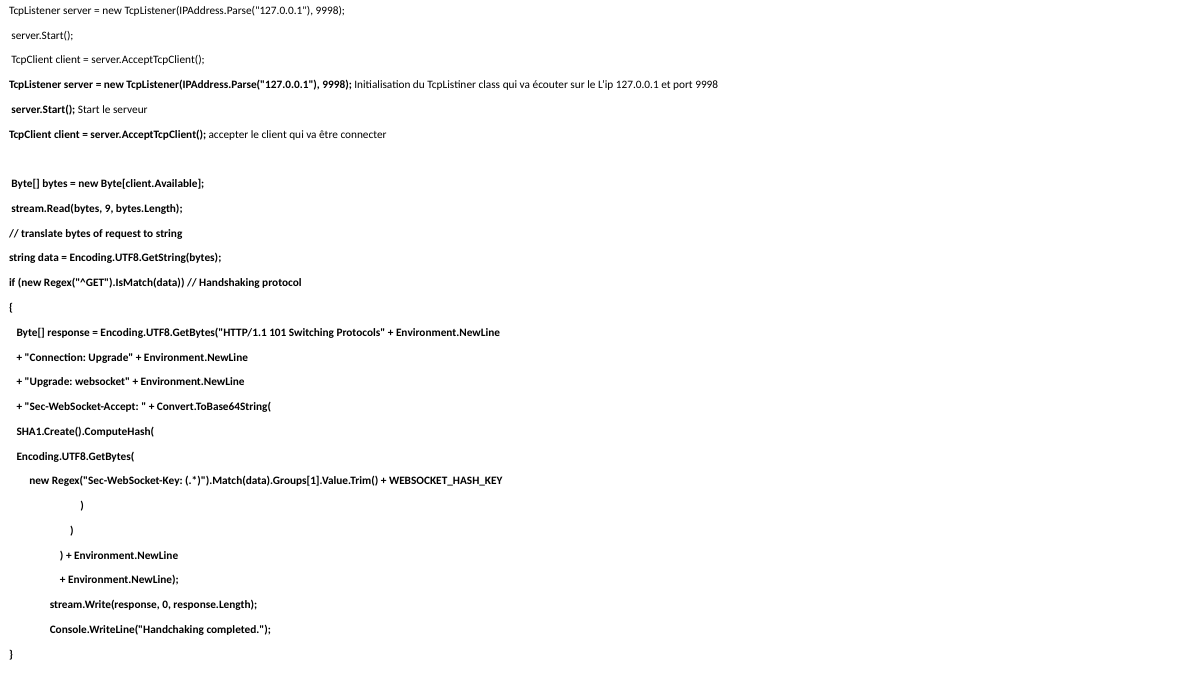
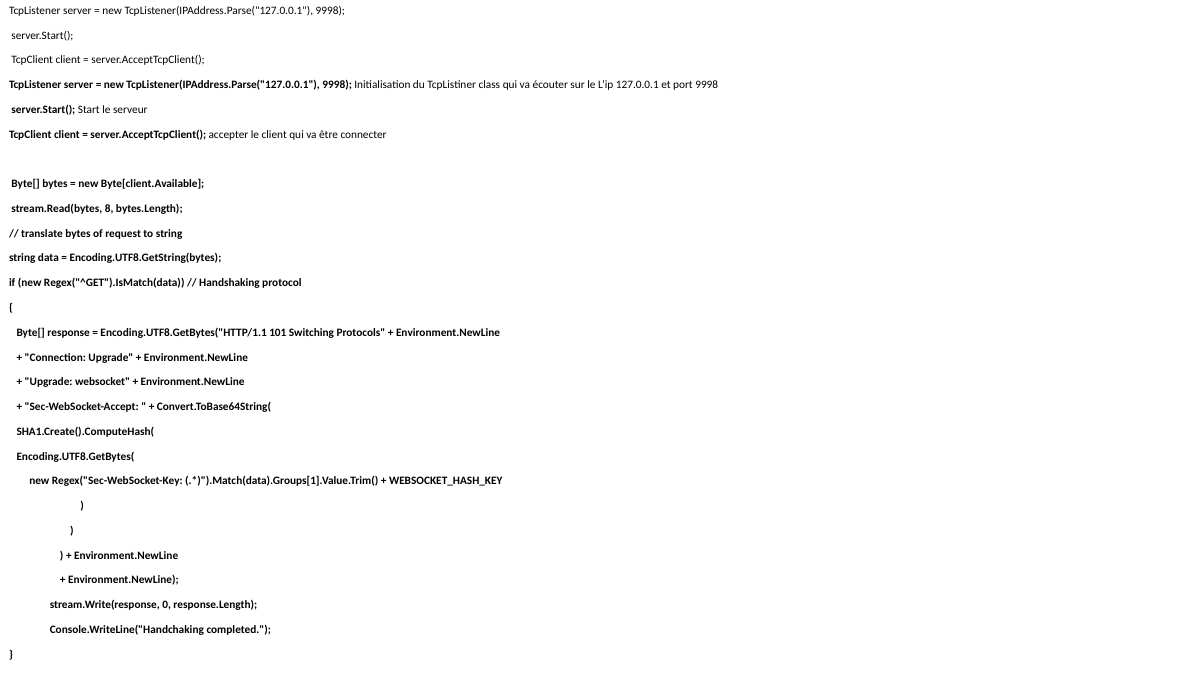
9: 9 -> 8 (109, 209)
